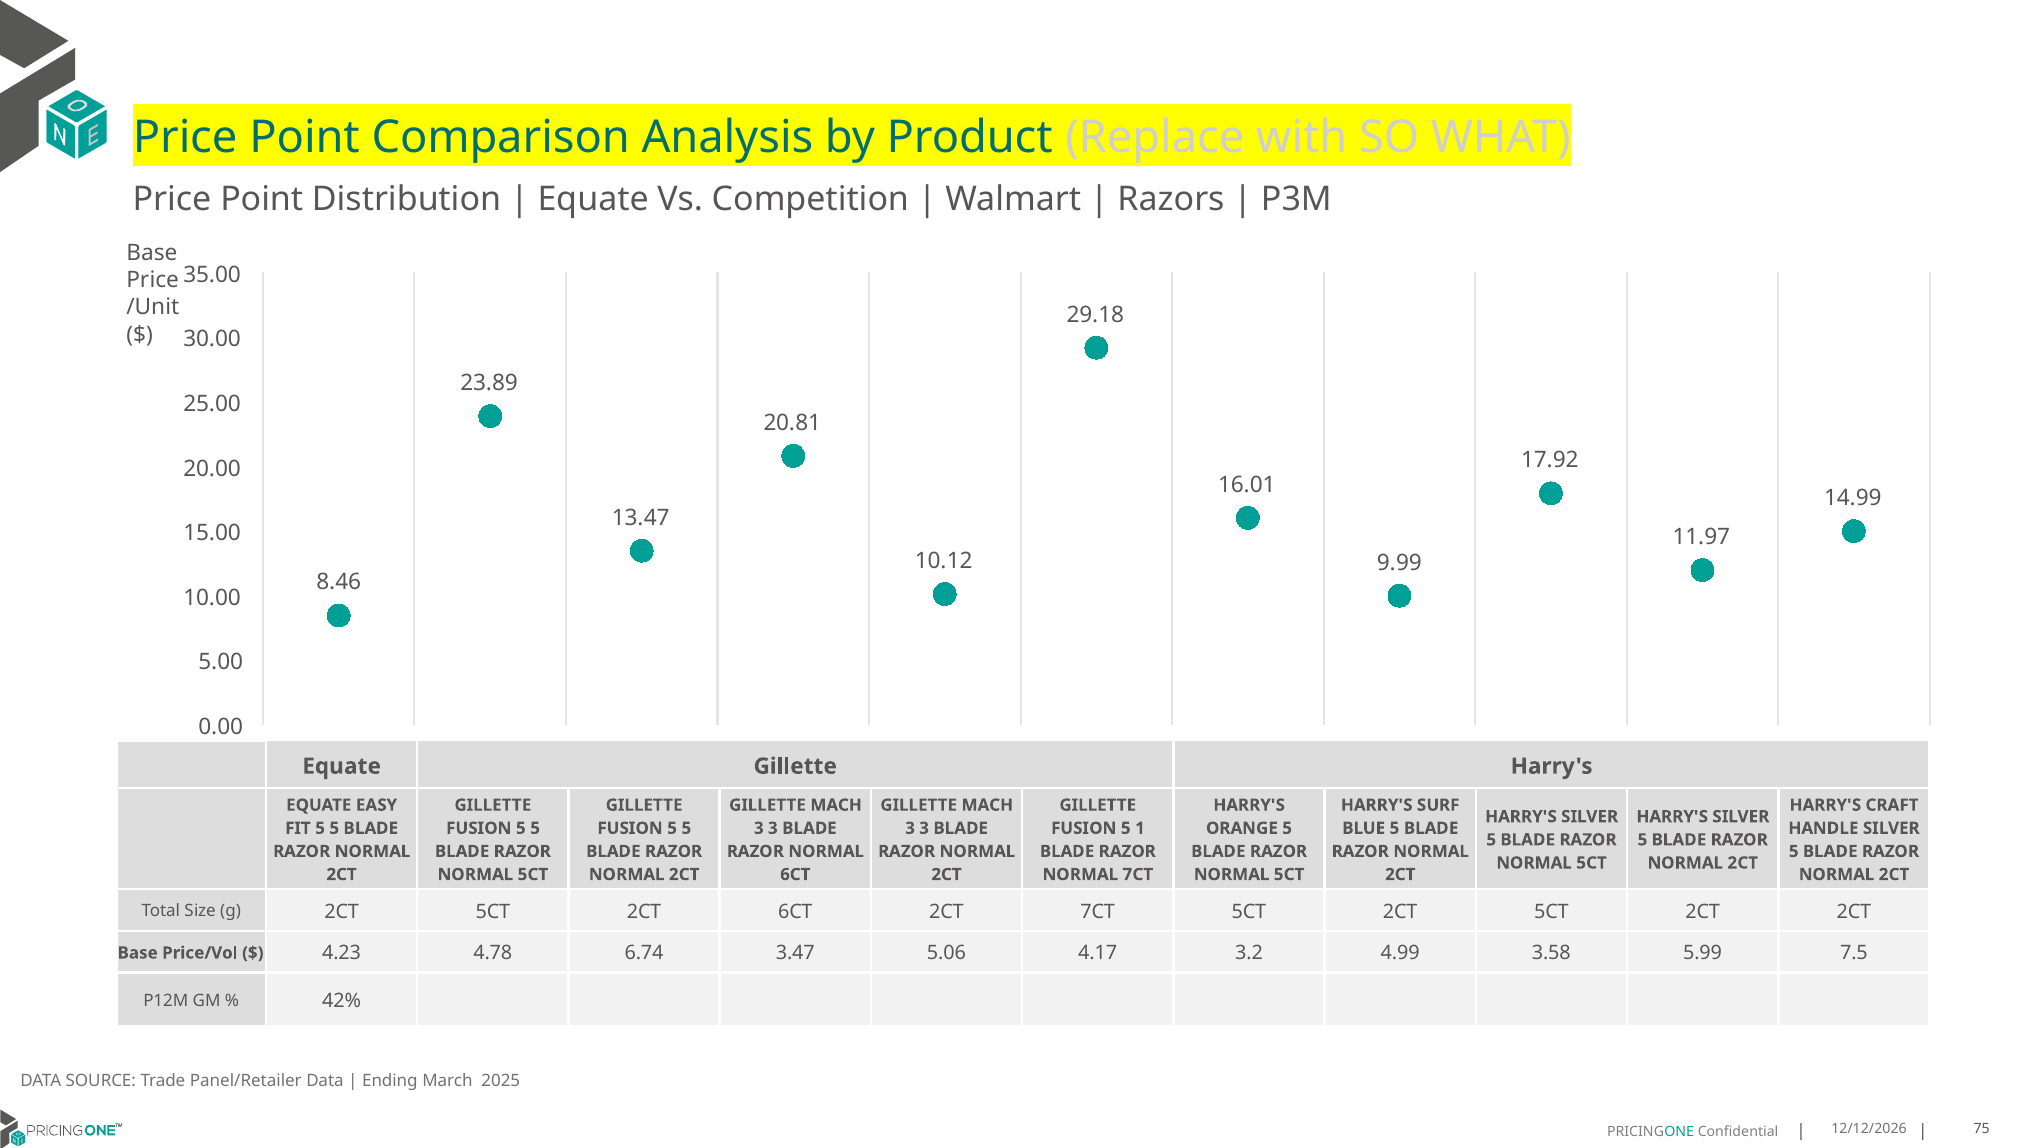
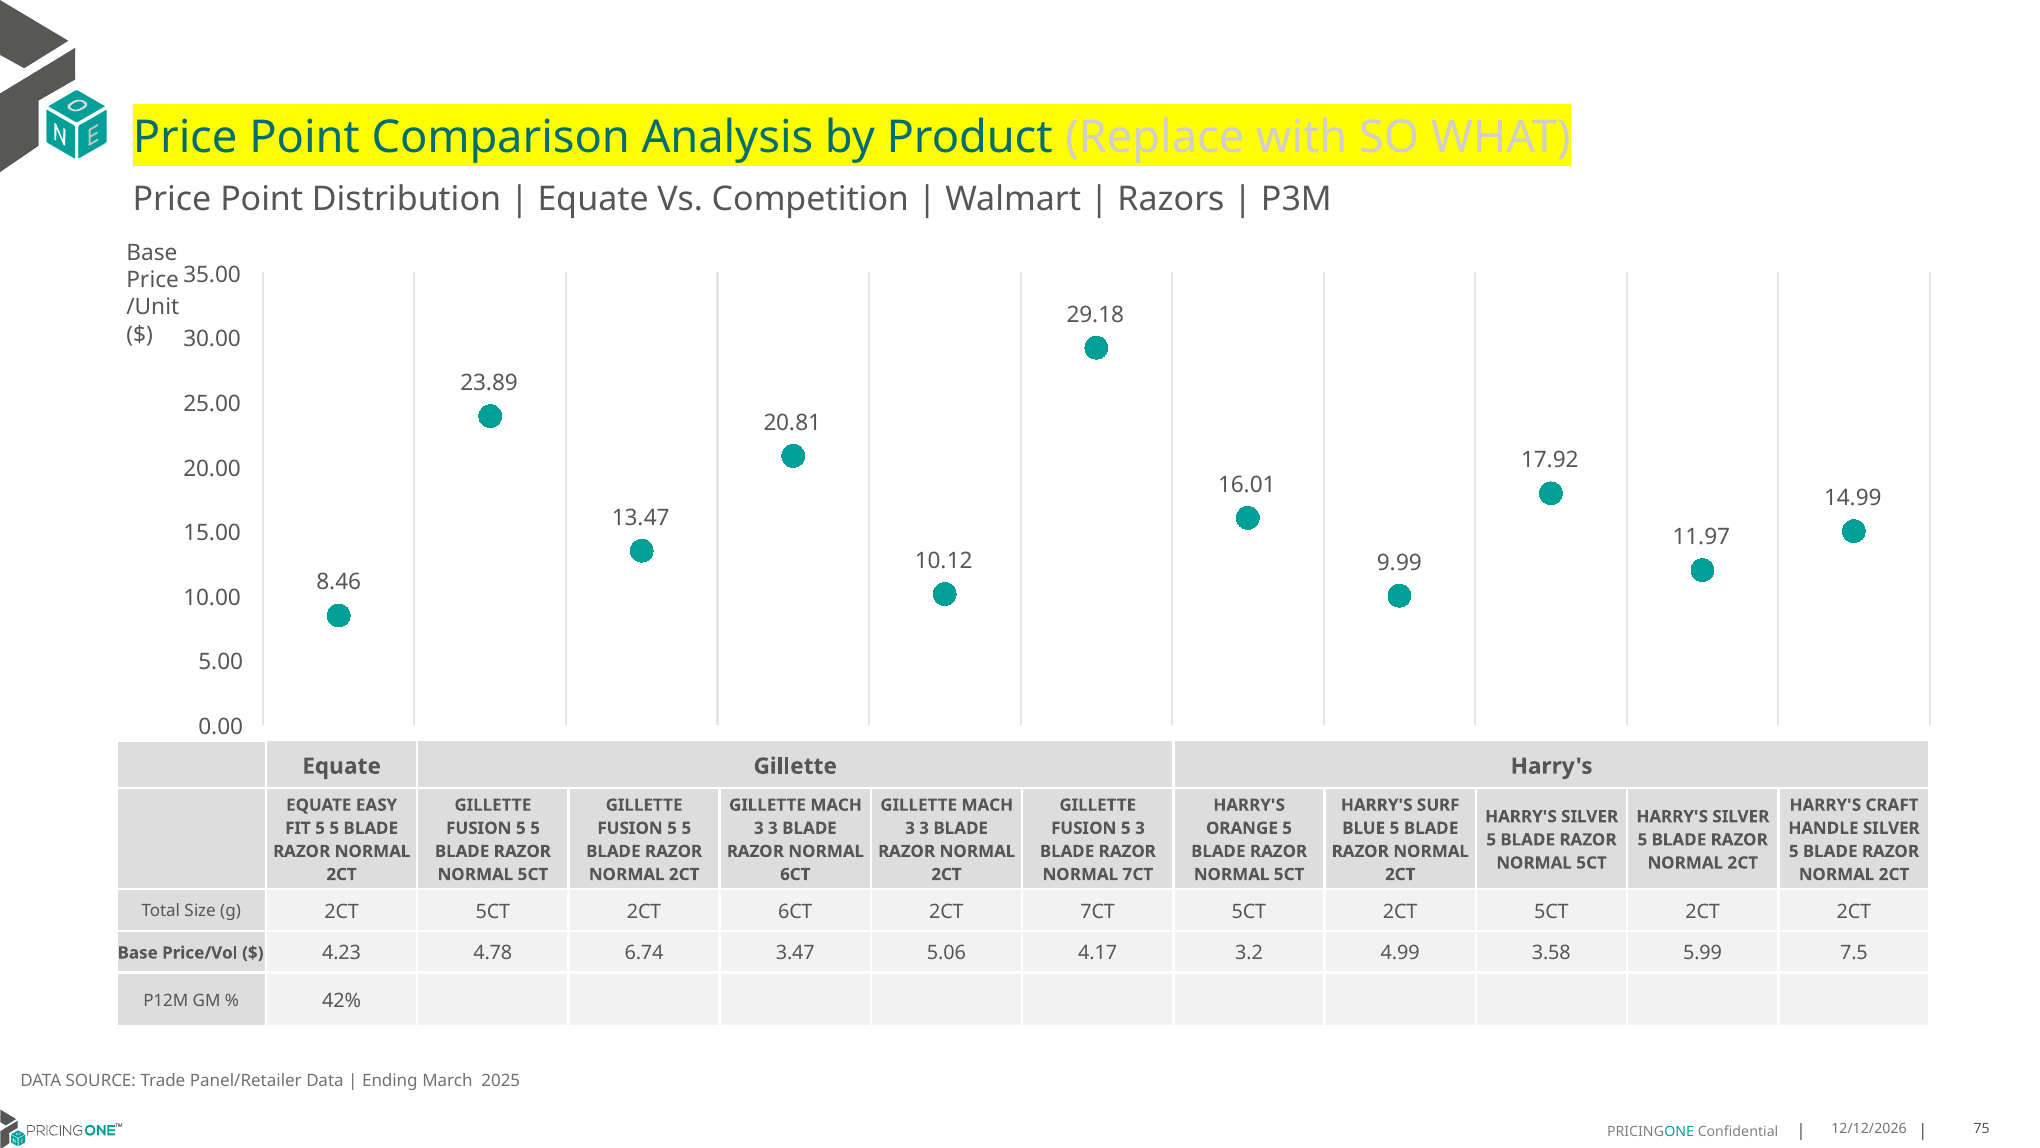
5 1: 1 -> 3 (1140, 828)
